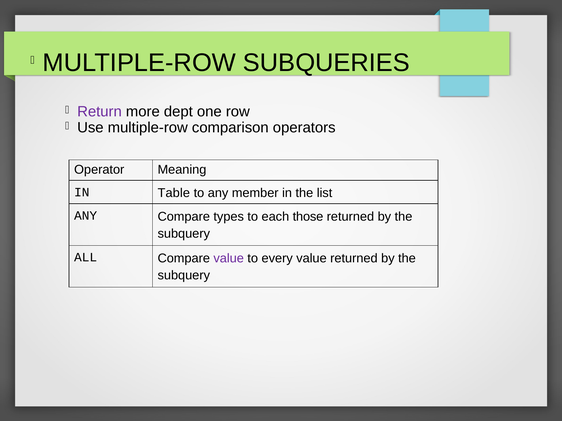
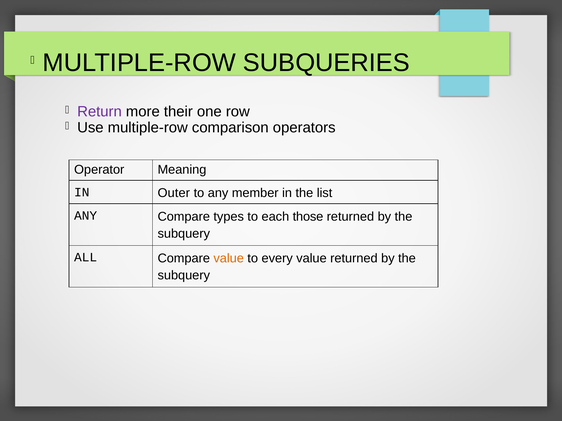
dept: dept -> their (178, 112)
Table: Table -> Outer (174, 193)
value colour: purple -> orange (229, 259)
